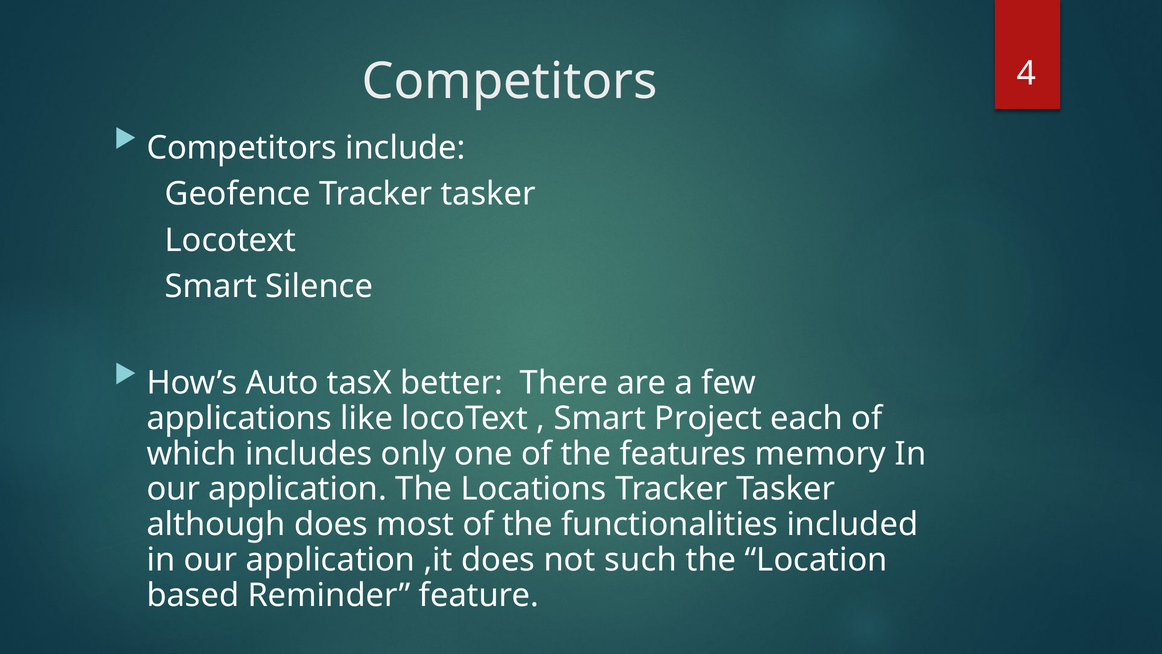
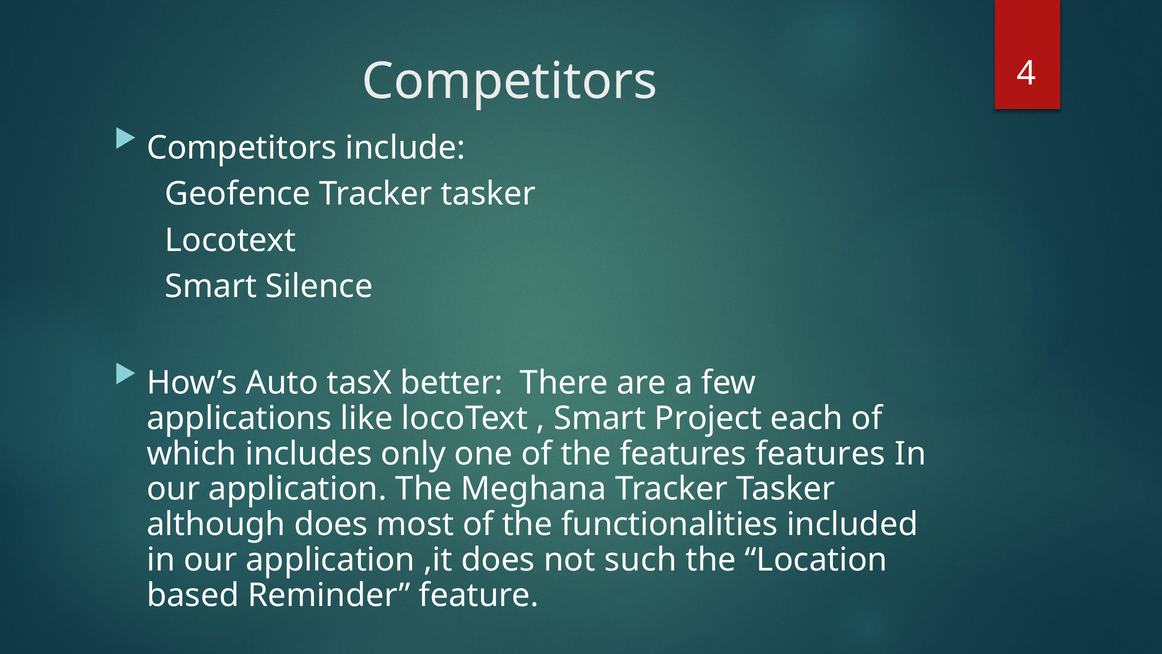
features memory: memory -> features (821, 454)
Locations: Locations -> Meghana (533, 489)
